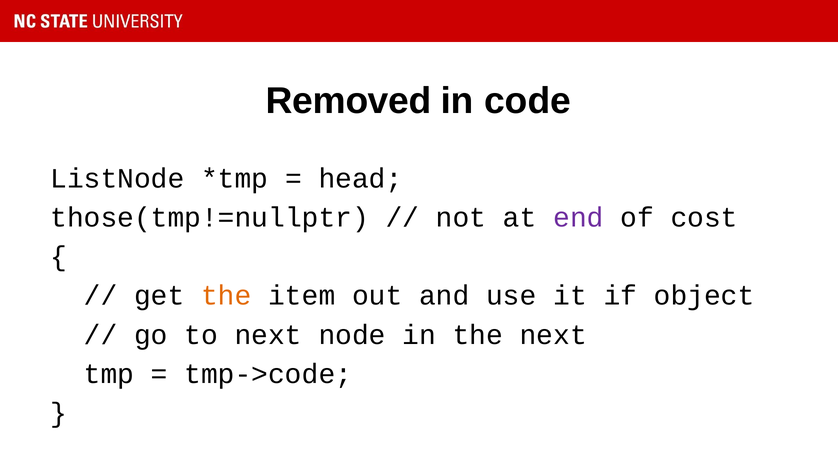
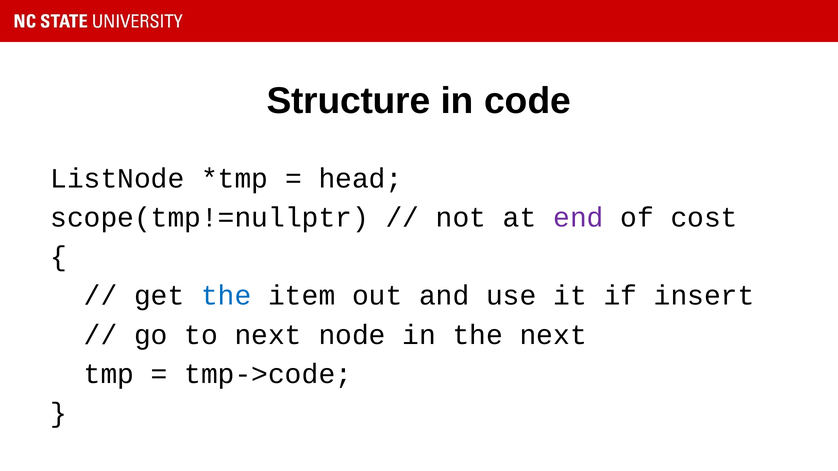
Removed: Removed -> Structure (349, 101)
those(tmp!=nullptr: those(tmp!=nullptr -> scope(tmp!=nullptr (210, 218)
the colour: orange -> blue (226, 296)
object: object -> insert (704, 296)
